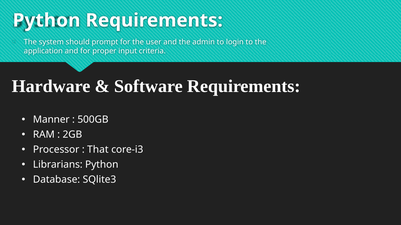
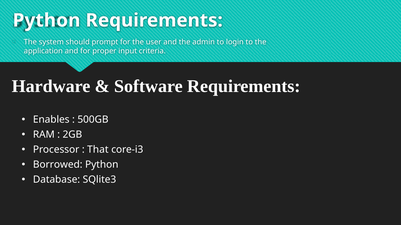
Manner: Manner -> Enables (51, 120)
Librarians: Librarians -> Borrowed (58, 165)
